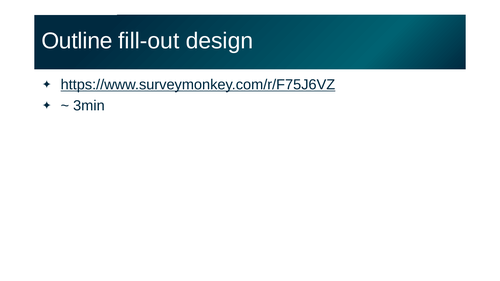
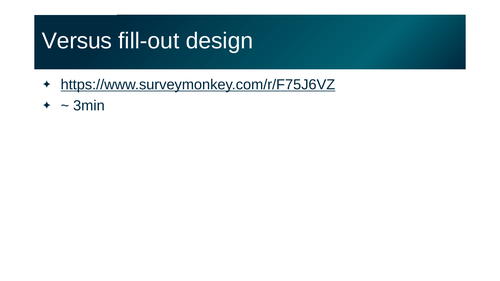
Outline: Outline -> Versus (77, 41)
